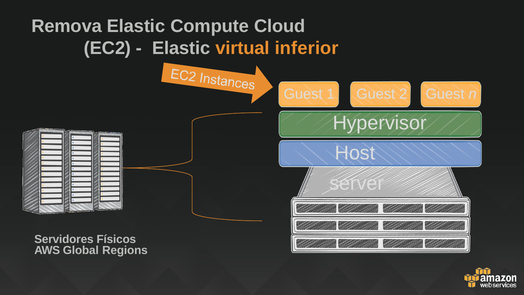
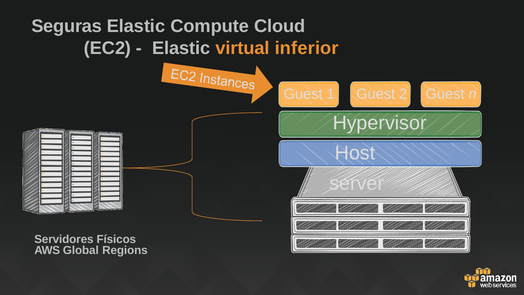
Remova: Remova -> Seguras (67, 26)
